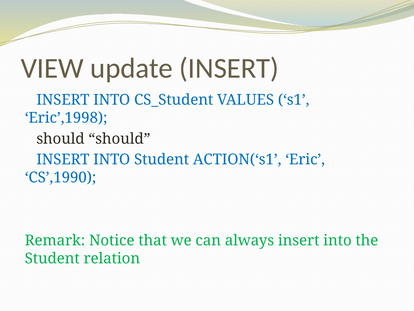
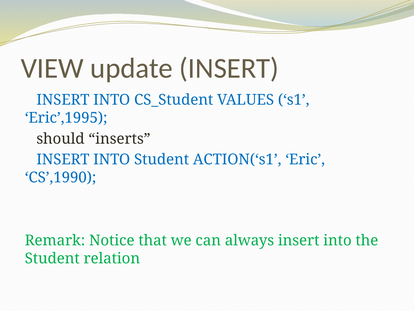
Eric’,1998: Eric’,1998 -> Eric’,1995 (66, 118)
should should: should -> inserts (120, 139)
